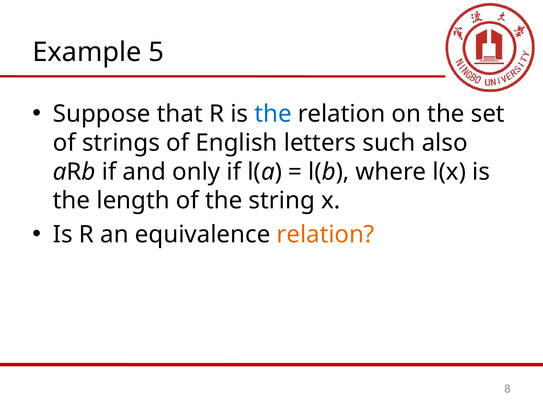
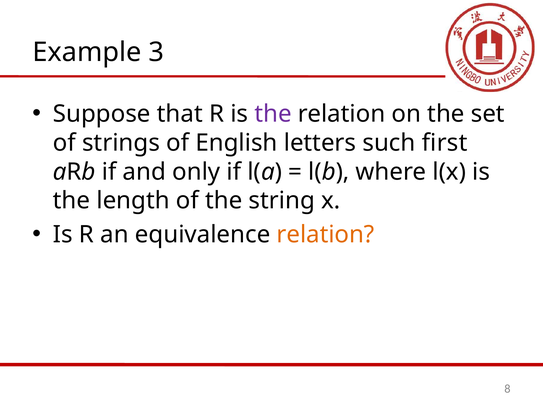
5: 5 -> 3 (156, 52)
the colour: blue -> purple (273, 114)
also: also -> first (445, 143)
